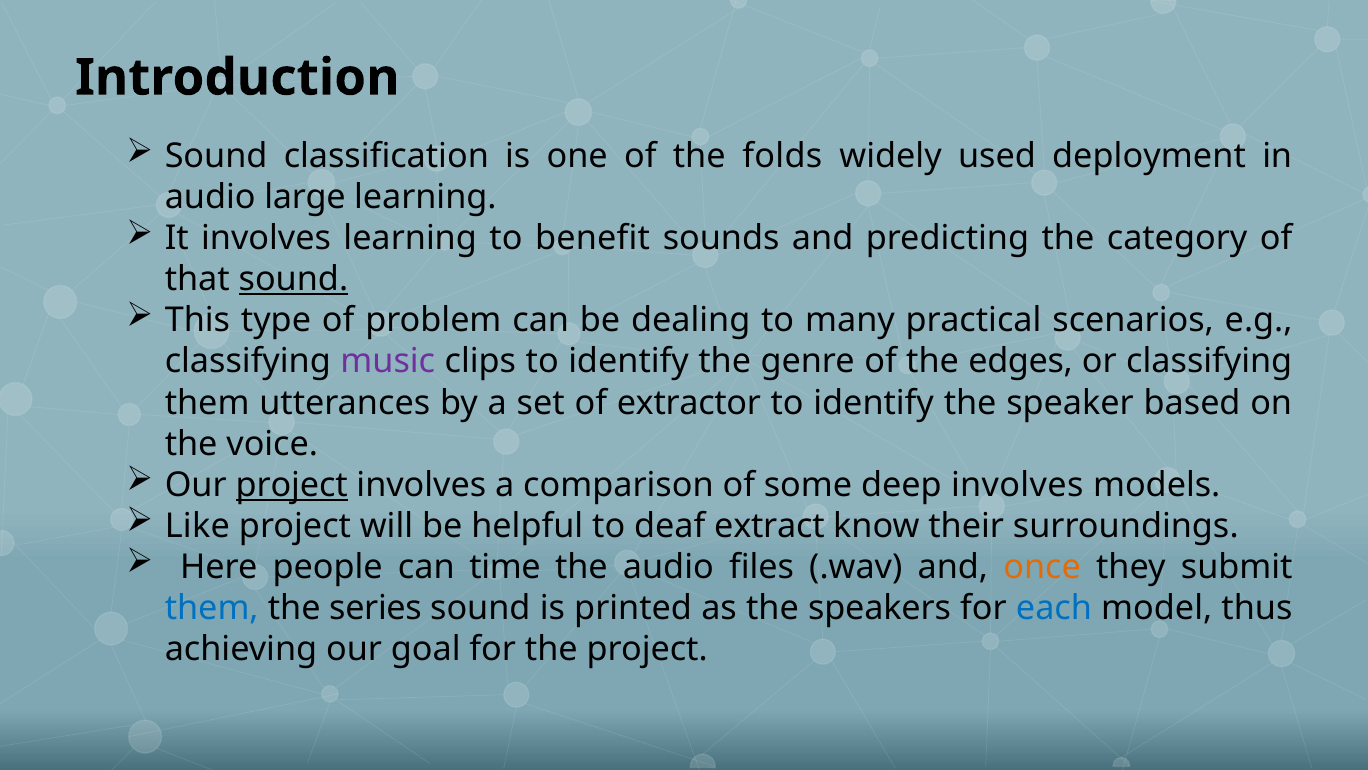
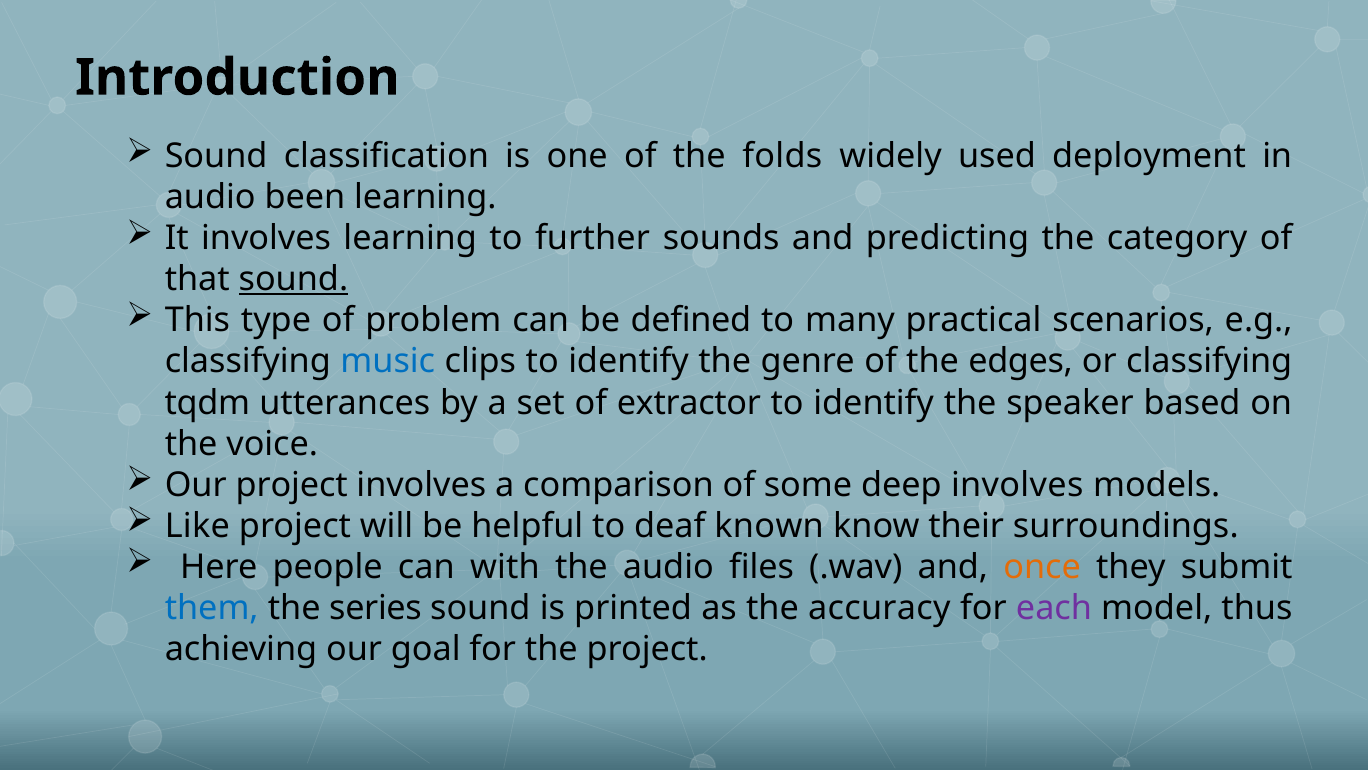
large: large -> been (305, 197)
benefit: benefit -> further (593, 238)
dealing: dealing -> defined (691, 320)
music colour: purple -> blue (388, 361)
them: them -> tqdm (207, 402)
project underline: present -> none (292, 485)
extract: extract -> known (769, 526)
time: time -> with (505, 567)
speakers: speakers -> accuracy (879, 608)
each colour: blue -> purple (1054, 608)
